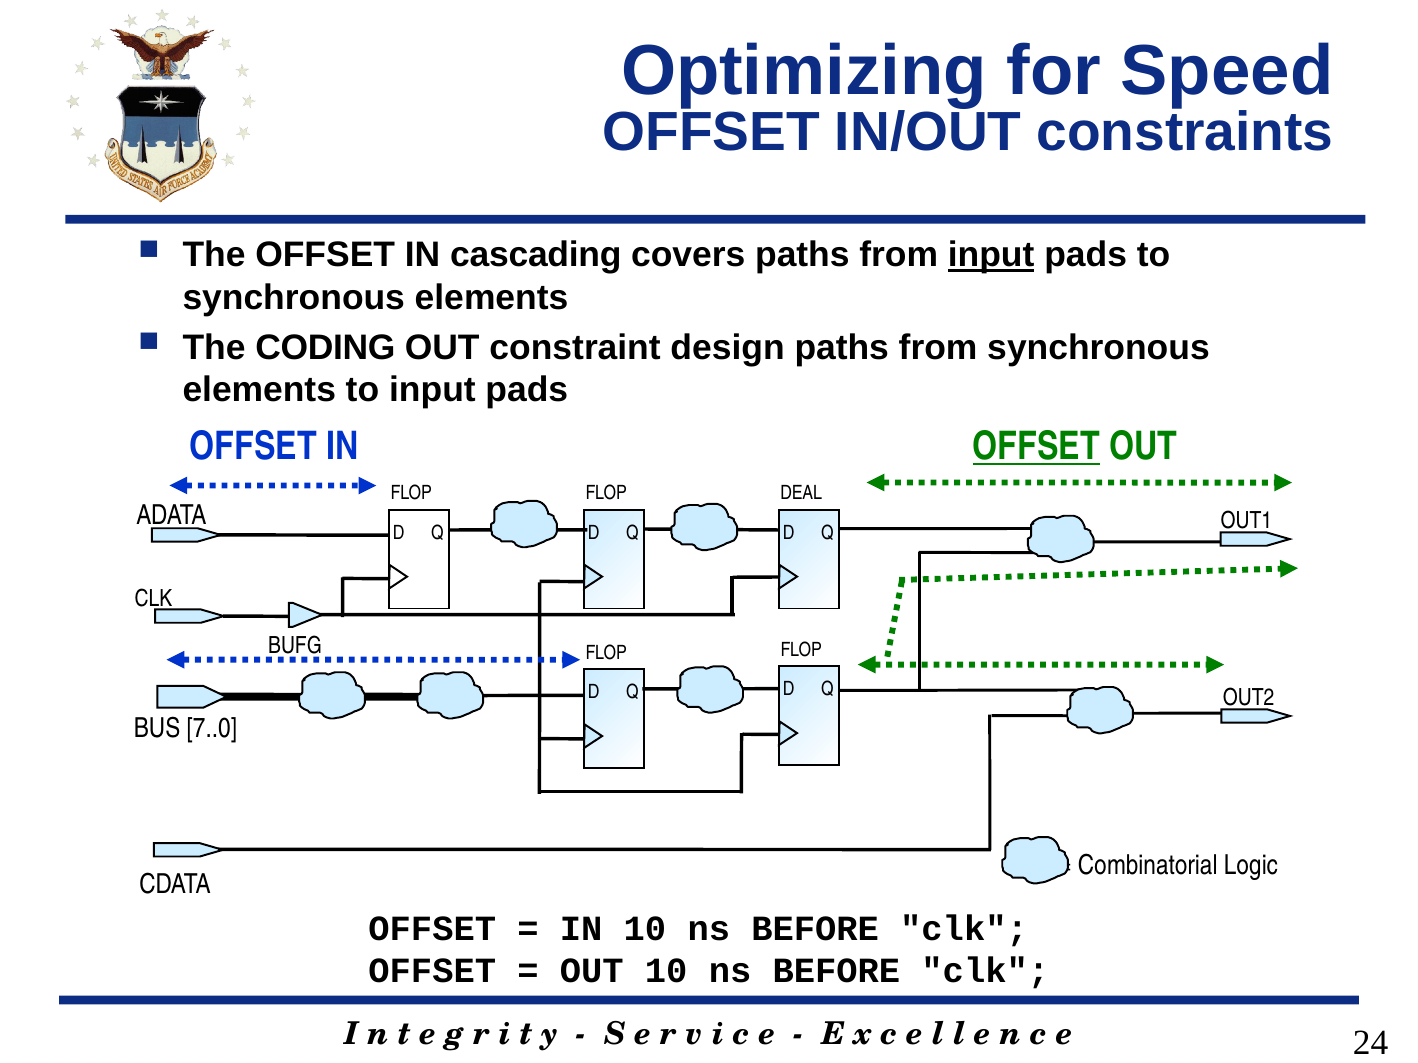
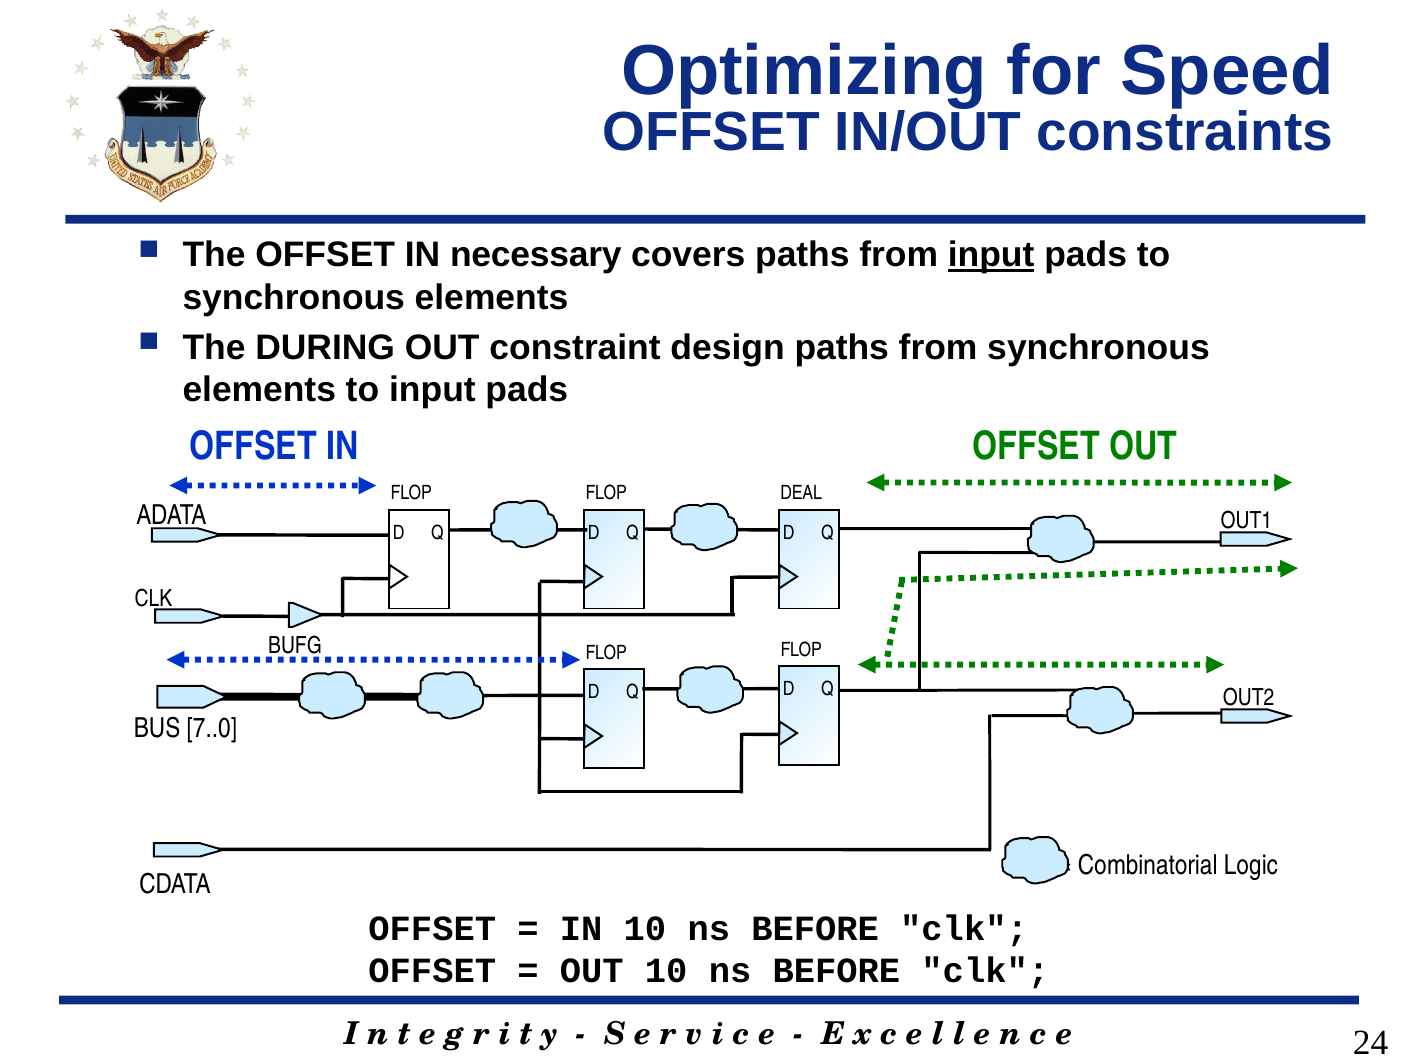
cascading: cascading -> necessary (536, 255)
CODING: CODING -> DURING (325, 348)
OFFSET underline: present -> none (1036, 447)
